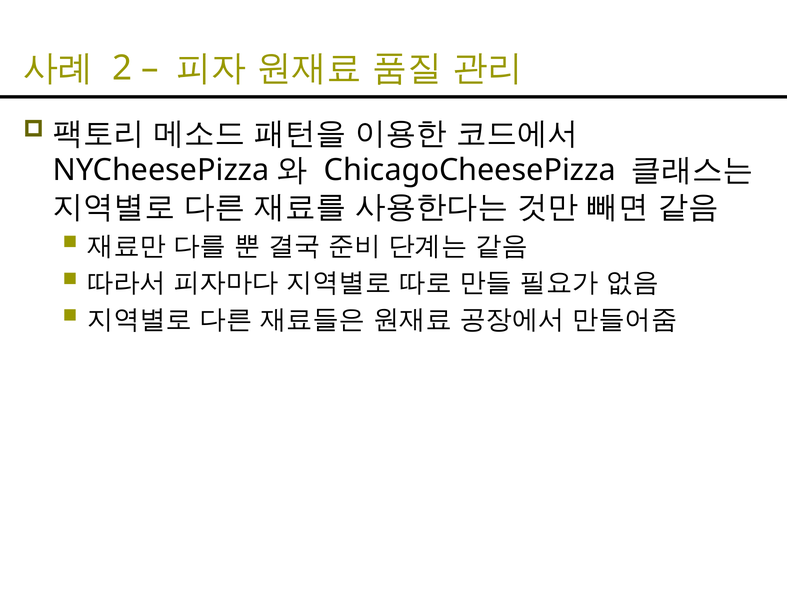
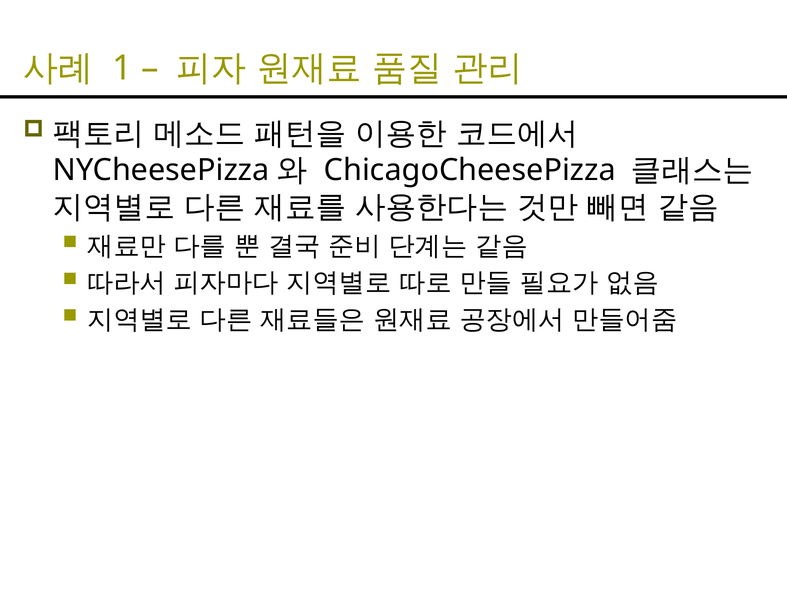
2: 2 -> 1 (122, 68)
